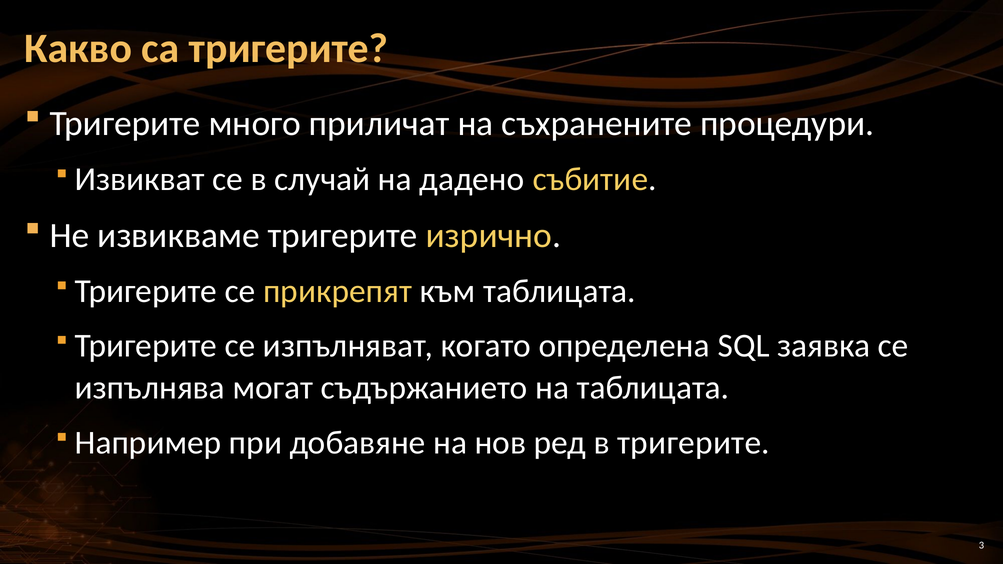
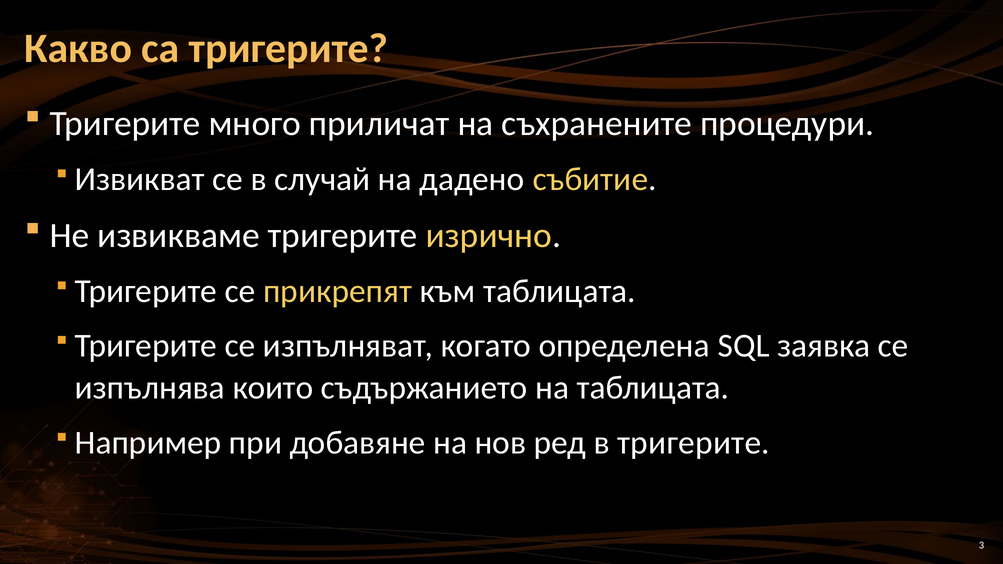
могат: могат -> които (273, 388)
